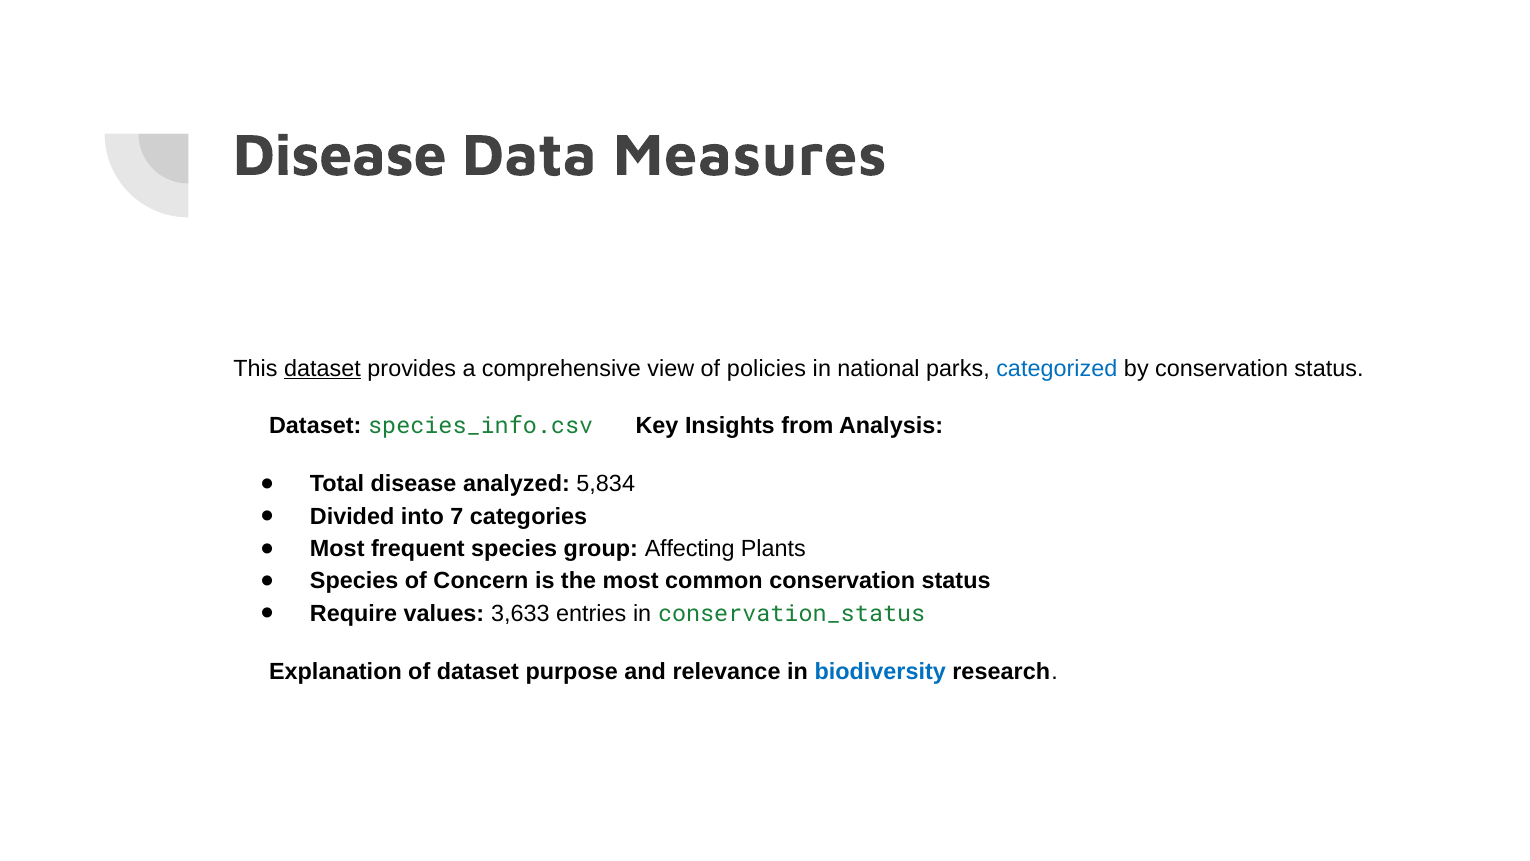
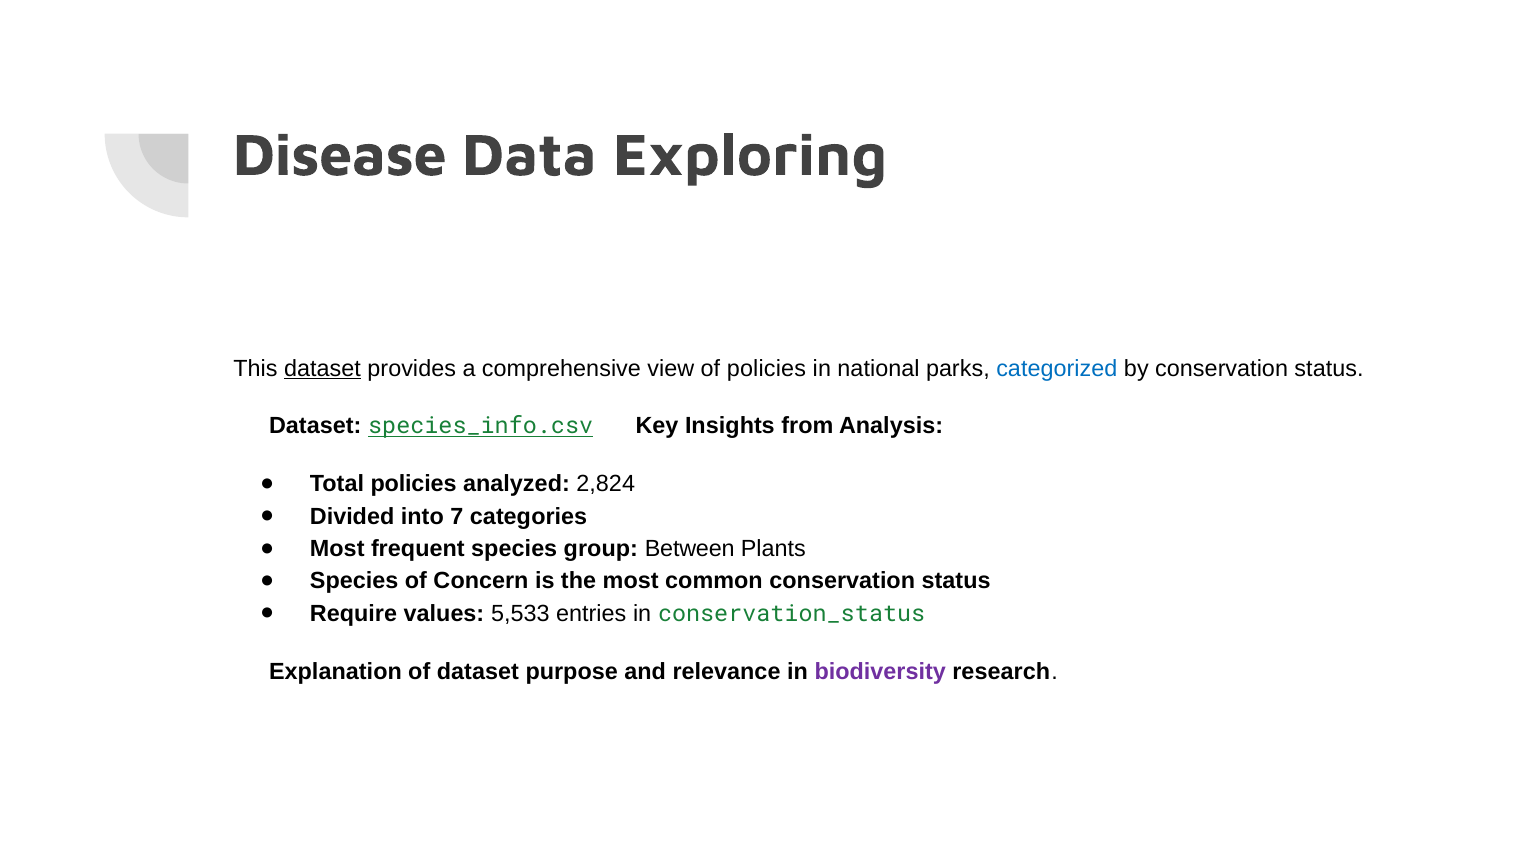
Measures: Measures -> Exploring (750, 155)
species_info.csv underline: none -> present (481, 426)
Total disease: disease -> policies (414, 484)
5,834: 5,834 -> 2,824 (606, 484)
Affecting: Affecting -> Between (690, 549)
3,633: 3,633 -> 5,533 (520, 613)
biodiversity colour: blue -> purple (880, 671)
